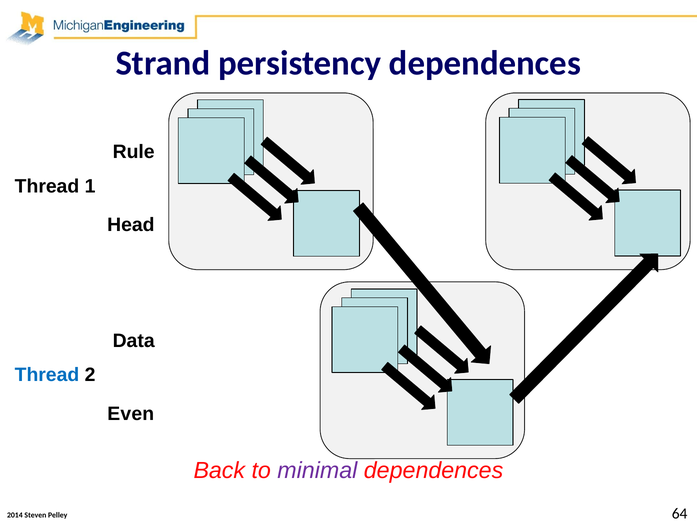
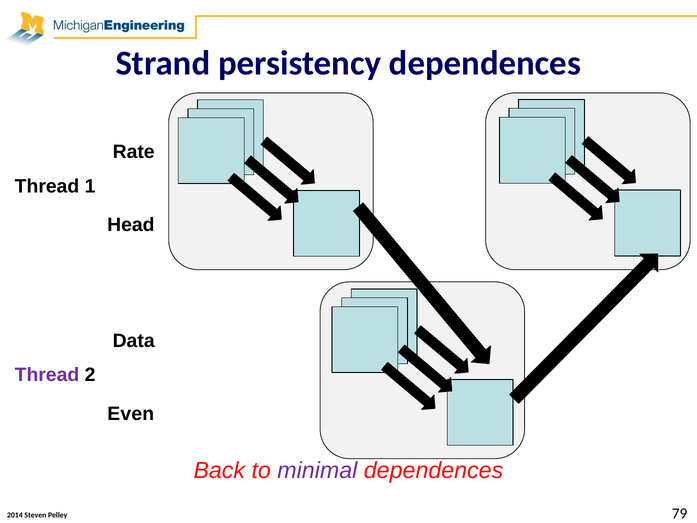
Rule: Rule -> Rate (134, 152)
Thread colour: blue -> purple (47, 375)
64: 64 -> 79 (680, 513)
